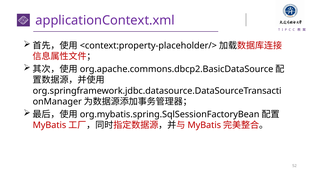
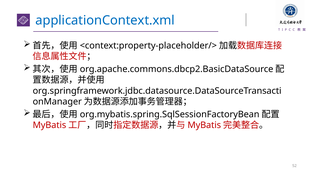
applicationContext.xml colour: purple -> blue (105, 20)
